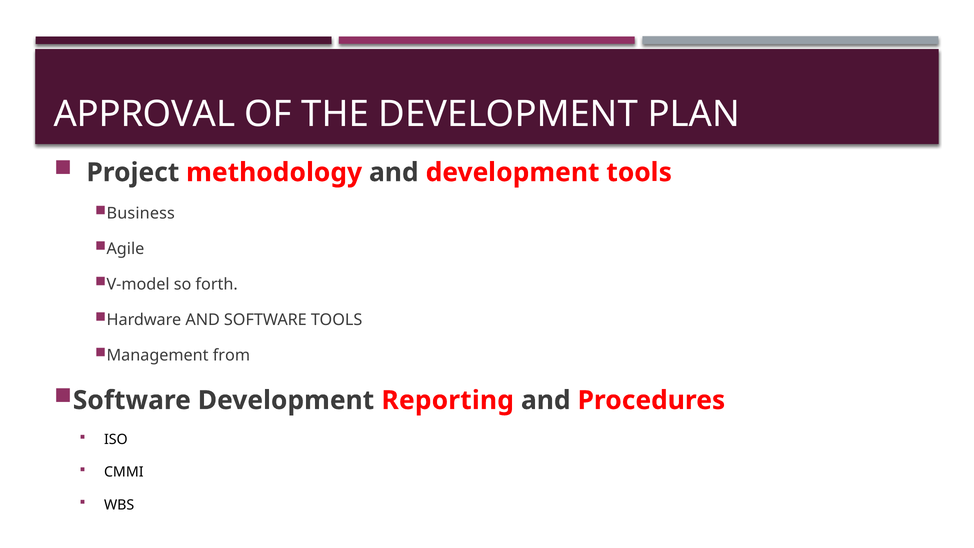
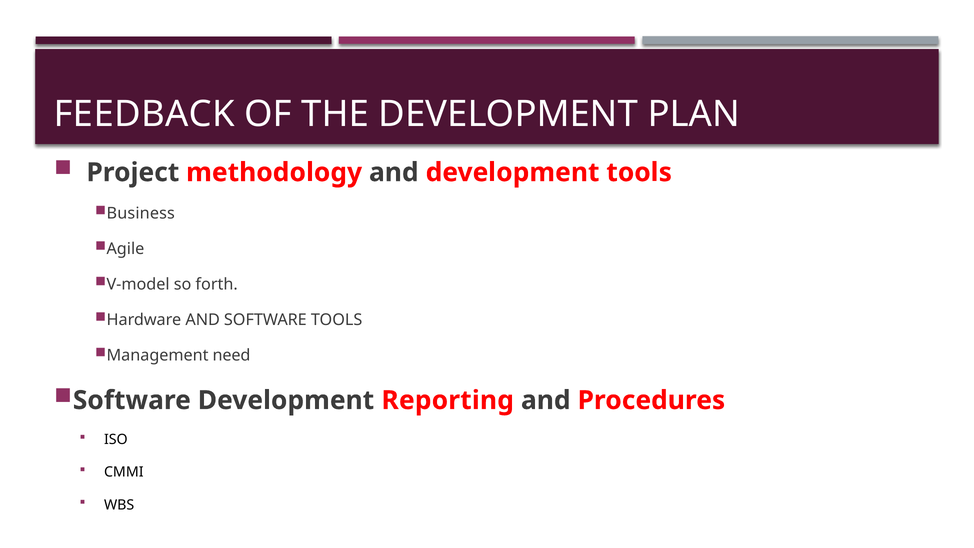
APPROVAL: APPROVAL -> FEEDBACK (144, 114)
from: from -> need (231, 355)
